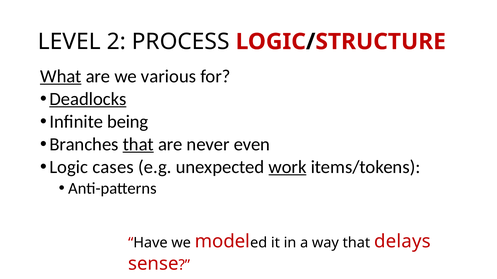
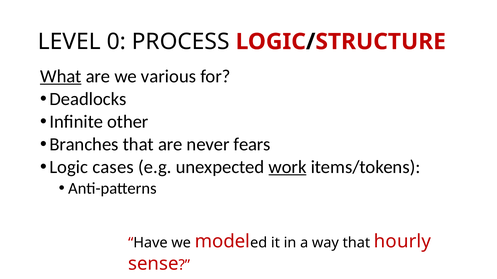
2: 2 -> 0 (116, 42)
Deadlocks underline: present -> none (88, 99)
being: being -> other (128, 122)
that underline: present -> none (138, 145)
even: even -> fears (252, 145)
delays: delays -> hourly (402, 242)
